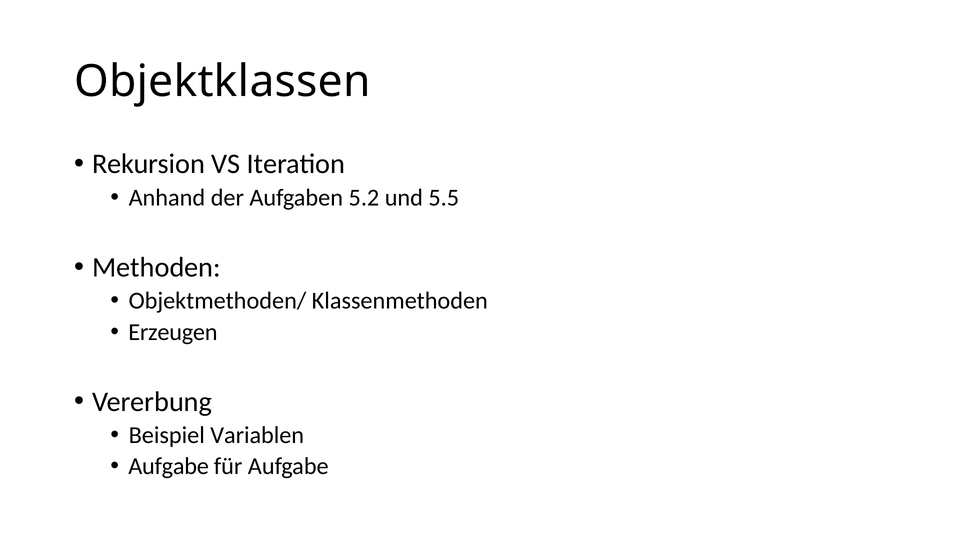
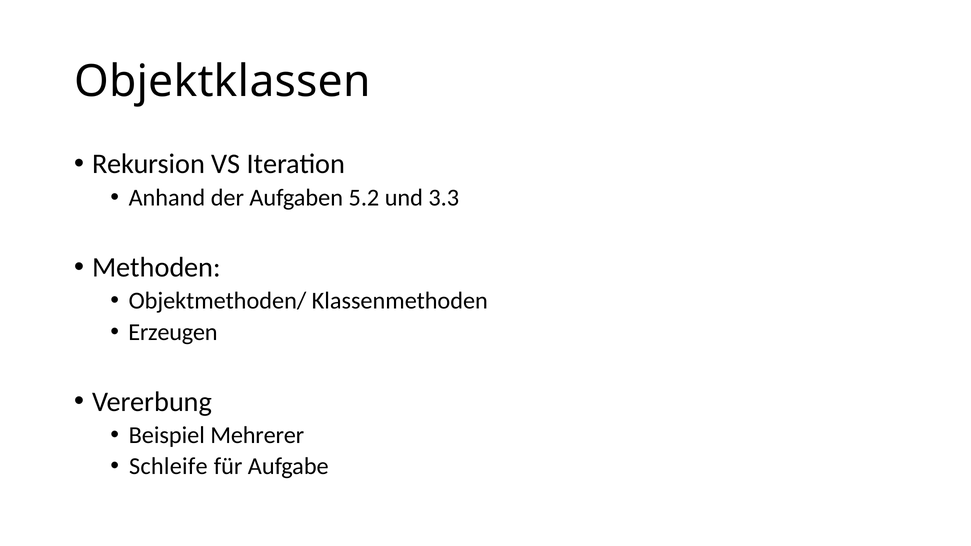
5.5: 5.5 -> 3.3 (444, 198)
Variablen: Variablen -> Mehrerer (257, 435)
Aufgabe: Aufgabe -> Schleife (168, 467)
